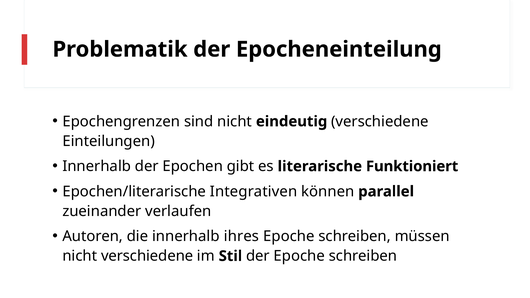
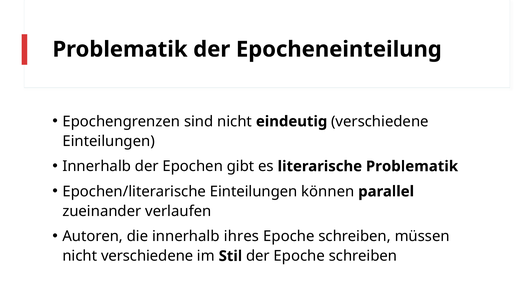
literarische Funktioniert: Funktioniert -> Problematik (412, 166)
Epochen/literarische Integrativen: Integrativen -> Einteilungen (254, 192)
